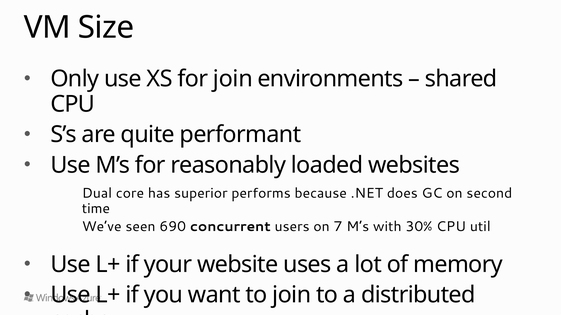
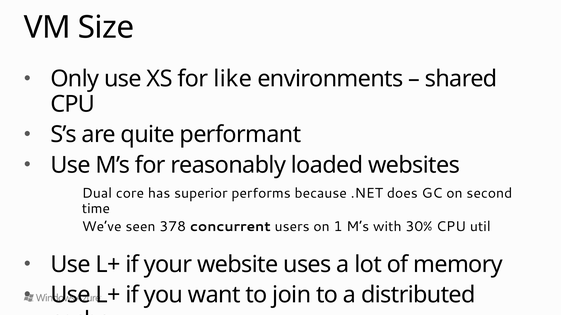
for join: join -> like (233, 79)
690: 690 -> 378 (173, 227)
7: 7 -> 1 (338, 227)
